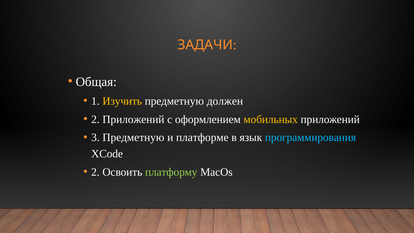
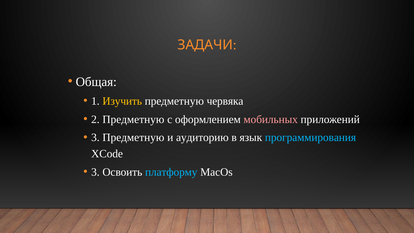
должен: должен -> червяка (225, 101)
2 Приложений: Приложений -> Предметную (133, 119)
мобильных colour: yellow -> pink (271, 119)
платформе: платформе -> аудиторию (202, 138)
2: 2 -> 3 (95, 172)
платформу colour: light green -> light blue (171, 172)
